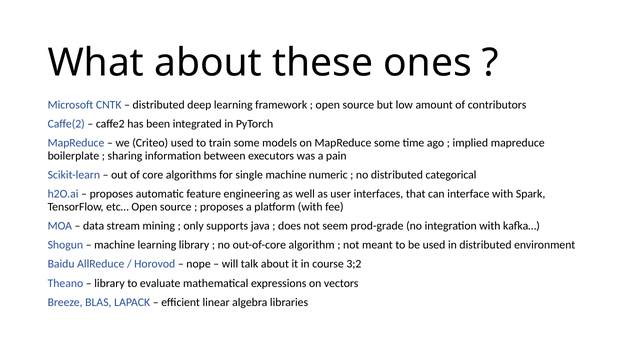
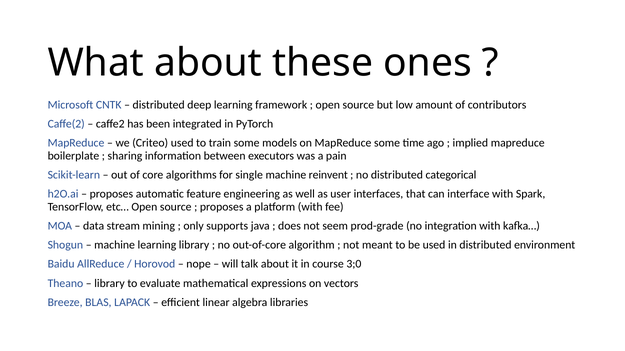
numeric: numeric -> reinvent (328, 175)
3;2: 3;2 -> 3;0 (354, 265)
